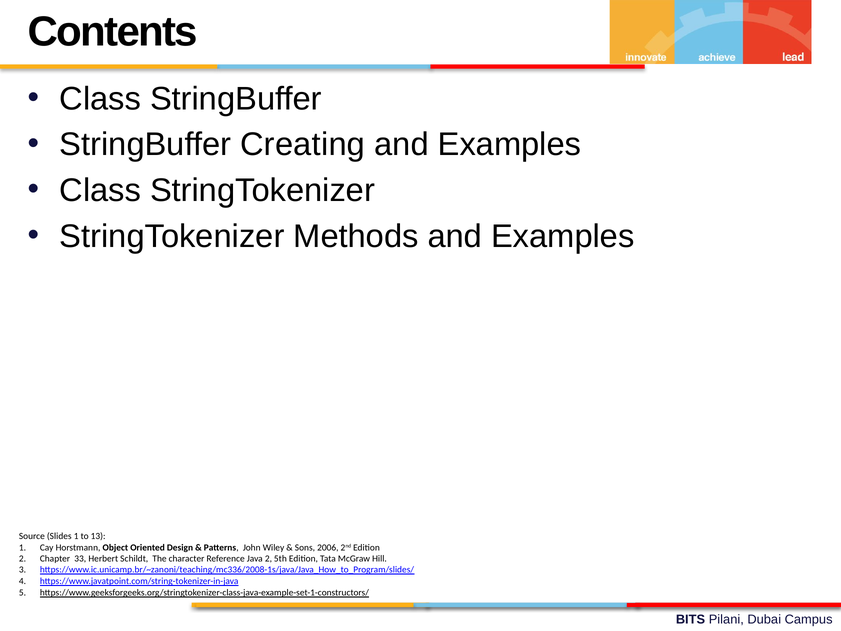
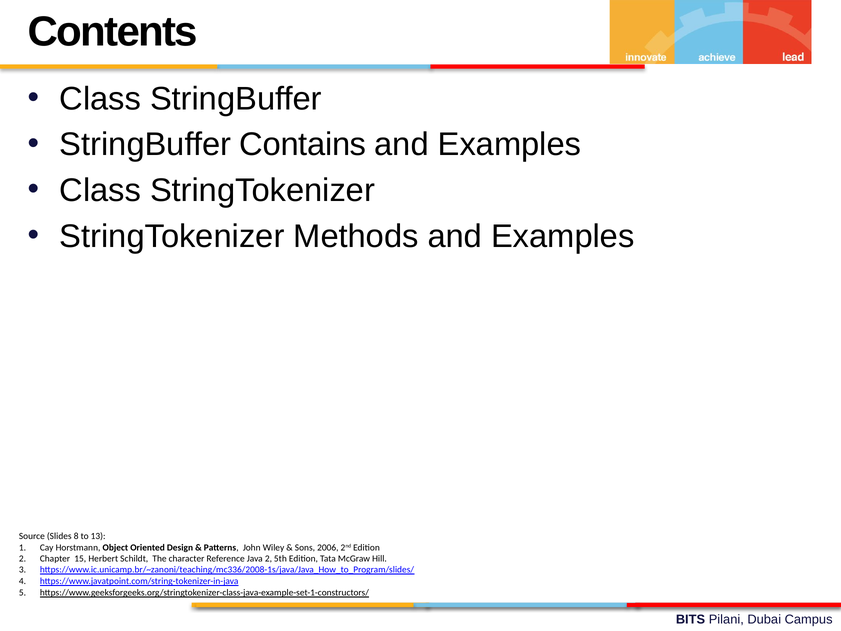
Creating: Creating -> Contains (303, 145)
Slides 1: 1 -> 8 (76, 536)
33: 33 -> 15 (80, 558)
